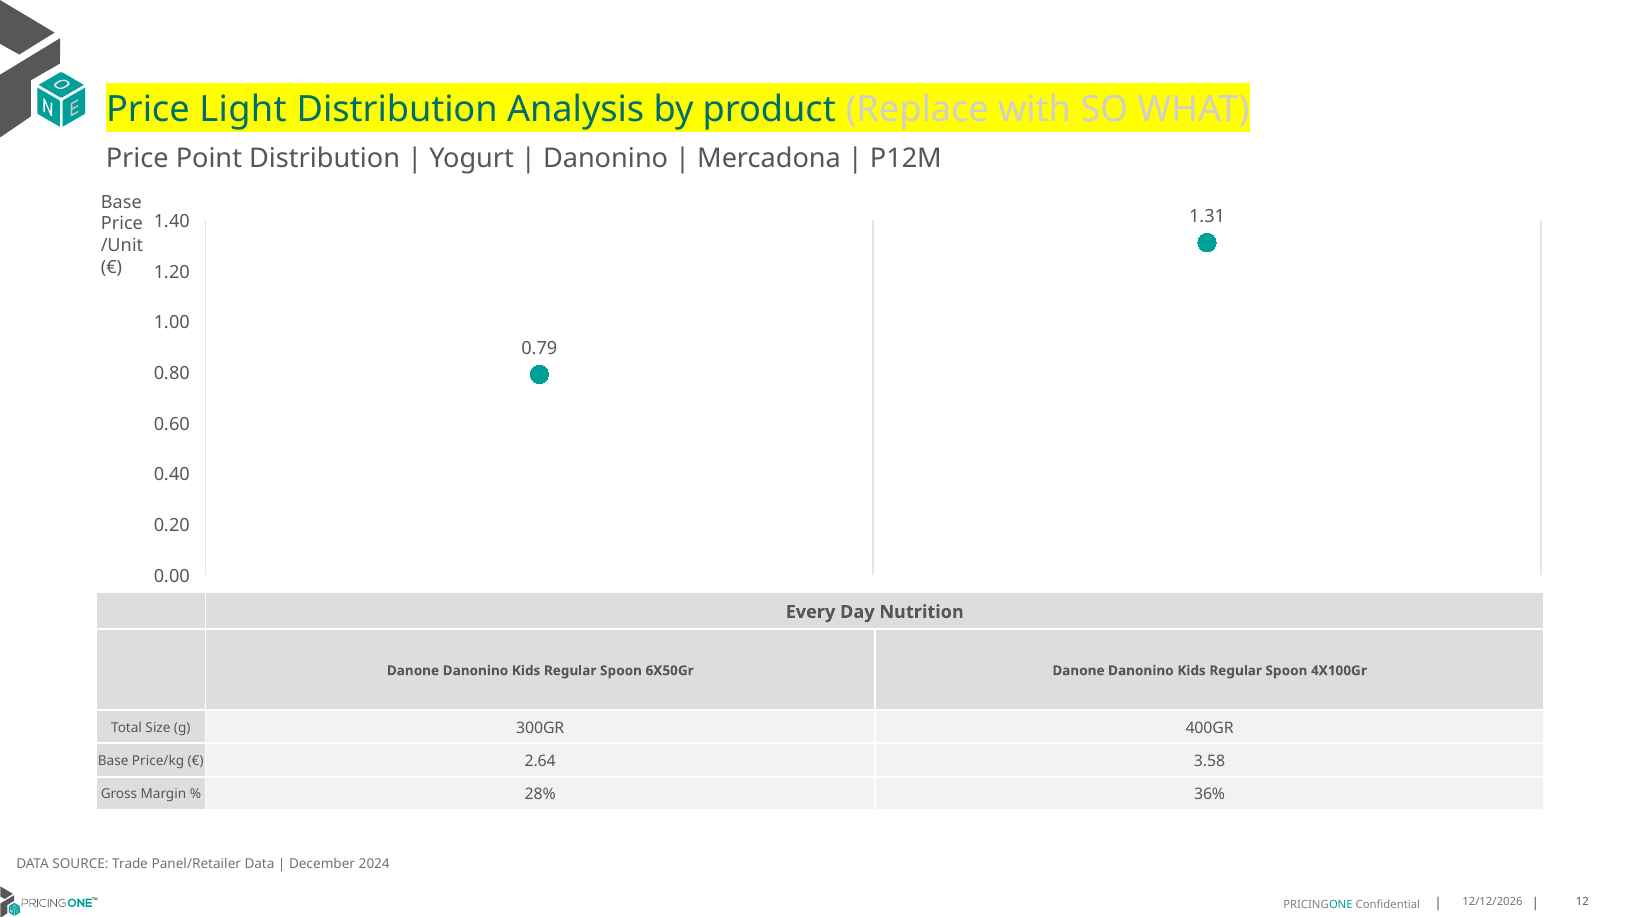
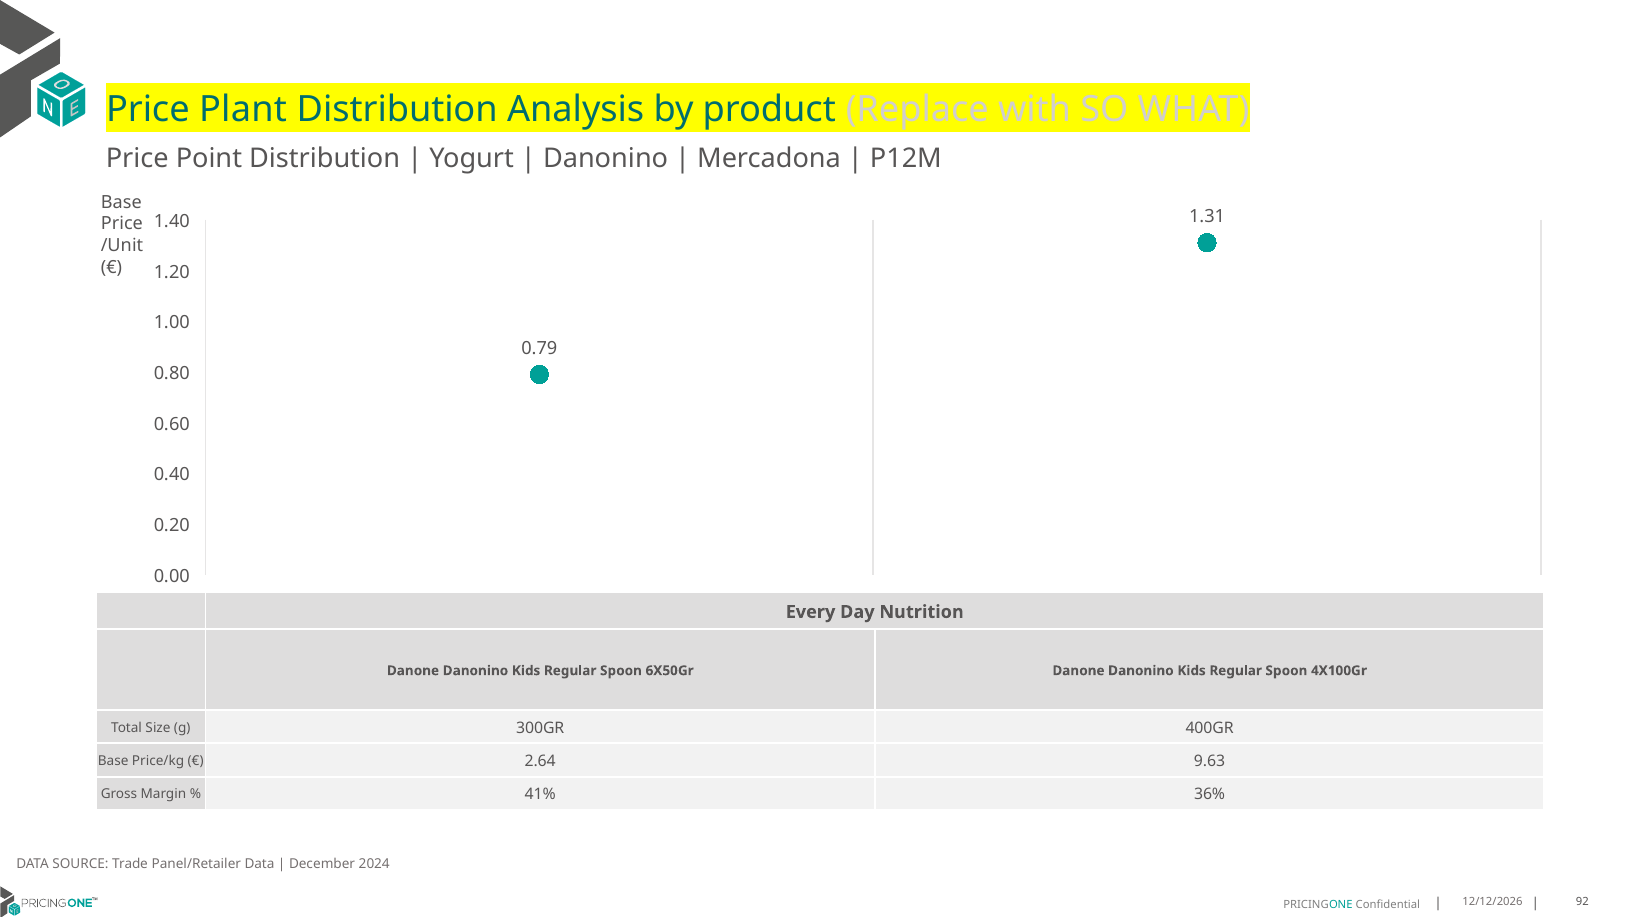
Light: Light -> Plant (243, 109)
3.58: 3.58 -> 9.63 (1209, 761)
28%: 28% -> 41% (540, 794)
12: 12 -> 92 (1582, 901)
